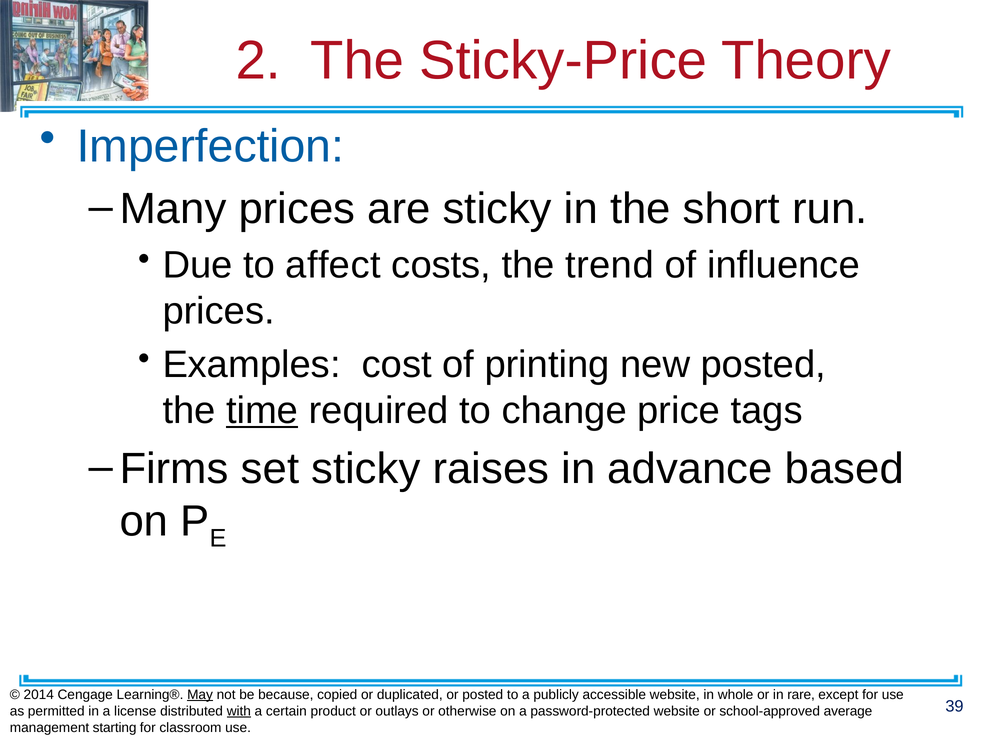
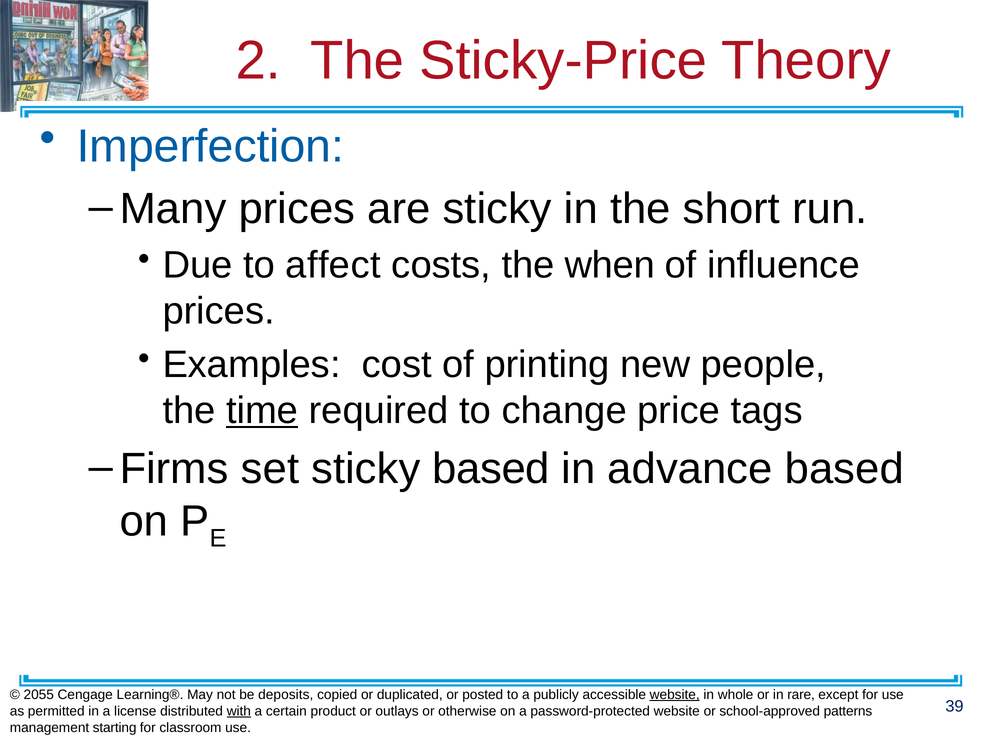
trend: trend -> when (610, 265)
new posted: posted -> people (763, 365)
sticky raises: raises -> based (491, 469)
2014: 2014 -> 2055 (39, 695)
May underline: present -> none (200, 695)
because: because -> deposits (286, 695)
website underline: none -> present (675, 695)
average: average -> patterns (848, 711)
